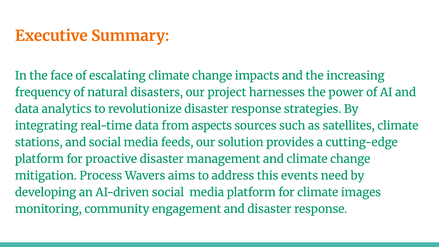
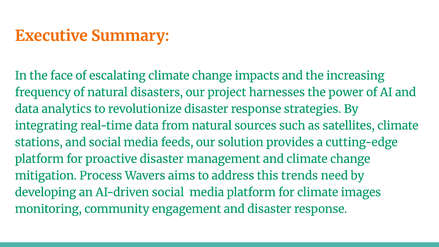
from aspects: aspects -> natural (212, 126)
events: events -> trends (300, 176)
